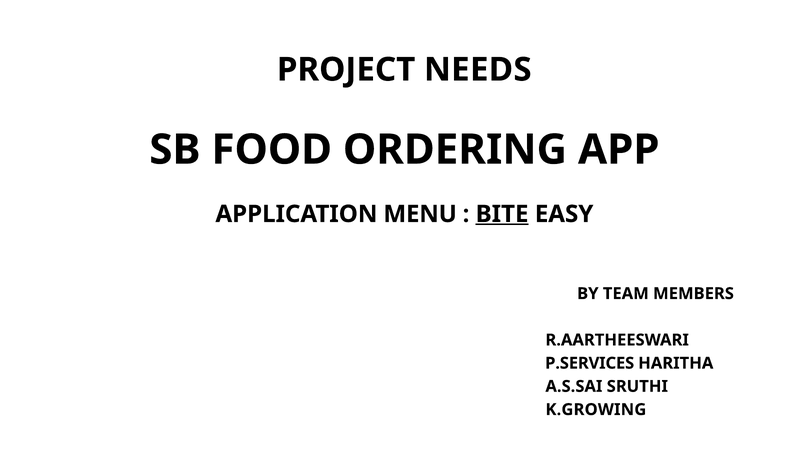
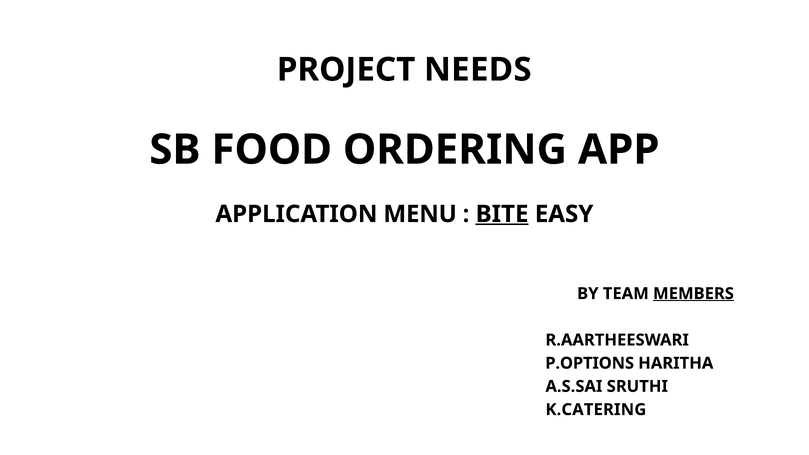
MEMBERS underline: none -> present (694, 294)
P.SERVICES: P.SERVICES -> P.OPTIONS (590, 363)
K.GROWING: K.GROWING -> K.CATERING (596, 410)
